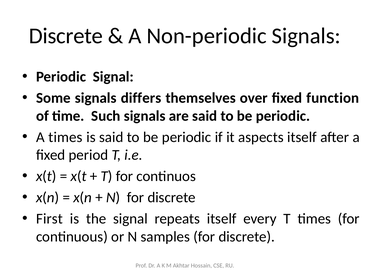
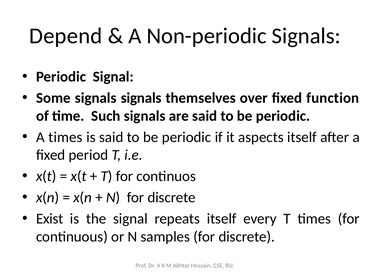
Discrete: Discrete -> Depend (66, 36)
signals differs: differs -> signals (141, 98)
First: First -> Exist (50, 218)
